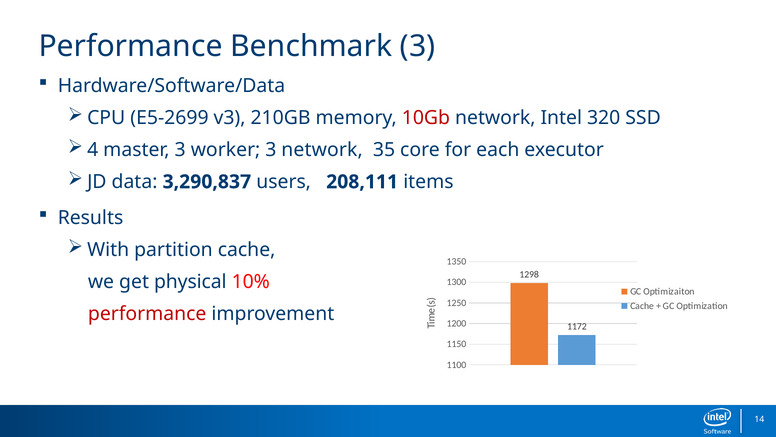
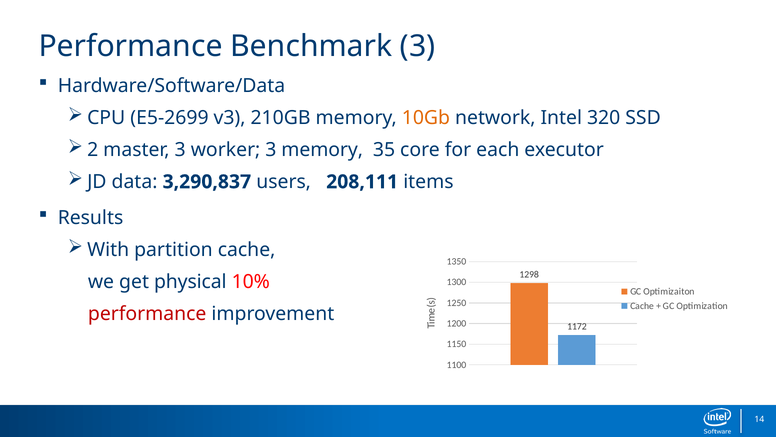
10Gb colour: red -> orange (426, 118)
4: 4 -> 2 (93, 150)
3 network: network -> memory (322, 150)
